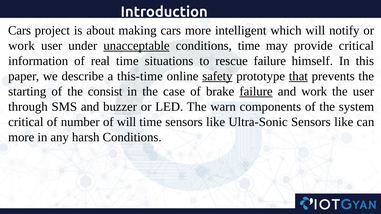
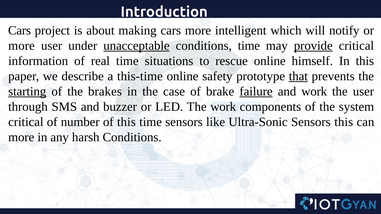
work: work -> more (22, 46)
provide underline: none -> present (313, 46)
rescue failure: failure -> online (270, 61)
safety underline: present -> none (217, 76)
starting underline: none -> present (27, 92)
consist: consist -> brakes (105, 92)
The warn: warn -> work (223, 107)
of will: will -> this (126, 122)
Ultra-Sonic Sensors like: like -> this (344, 122)
